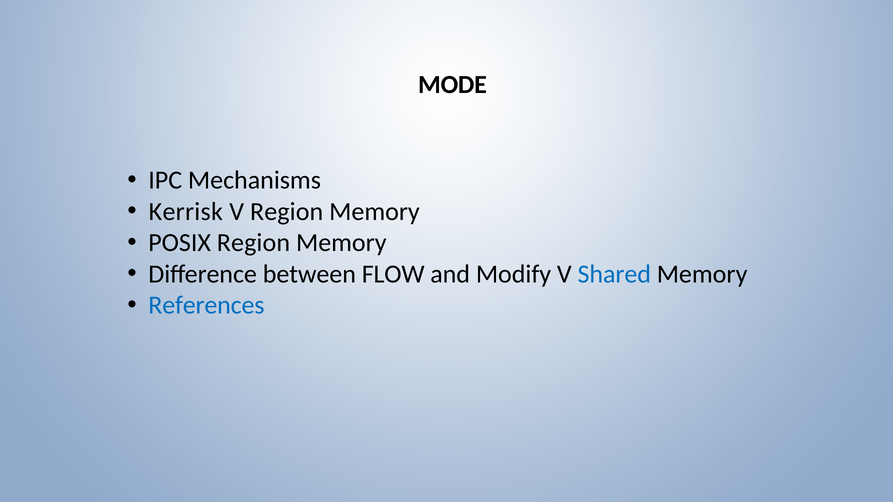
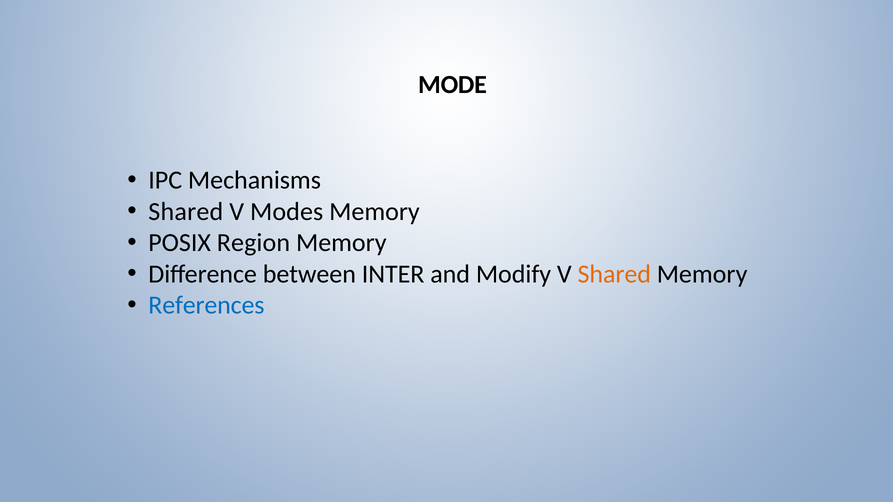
Kerrisk: Kerrisk -> Shared (186, 212)
V Region: Region -> Modes (287, 212)
FLOW: FLOW -> INTER (393, 274)
Shared colour: blue -> orange (614, 274)
